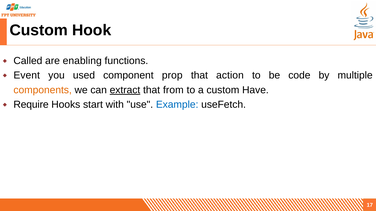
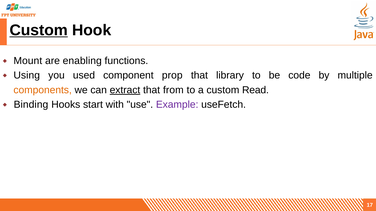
Custom underline: none -> present (39, 30)
Called: Called -> Mount (28, 61)
Event: Event -> Using (27, 76)
action: action -> library (230, 76)
Have: Have -> Read (255, 90)
Require: Require -> Binding (31, 105)
Example colour: blue -> purple (177, 105)
